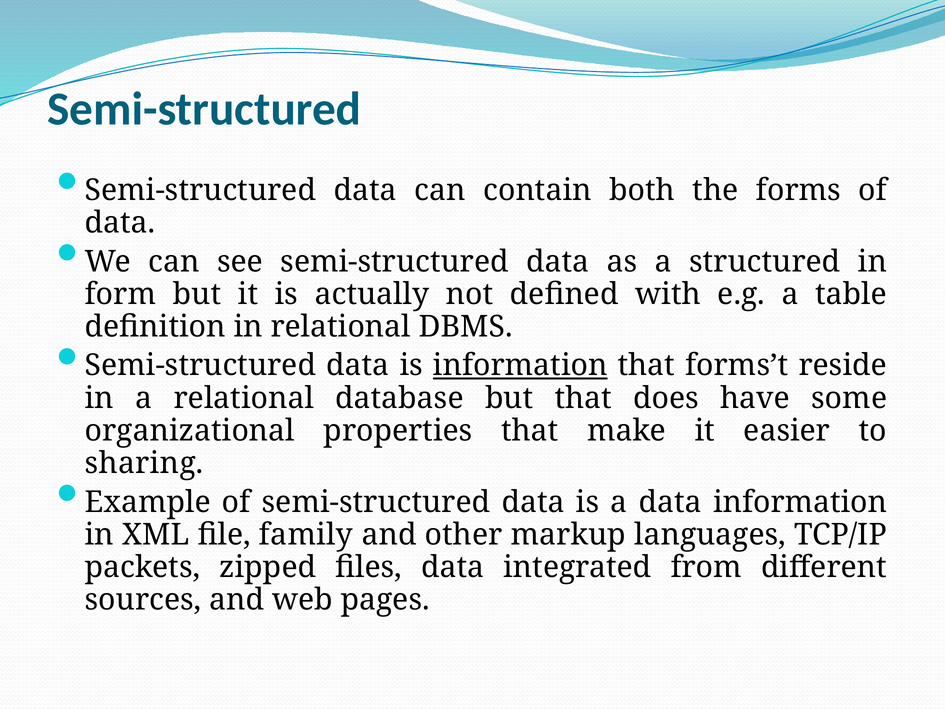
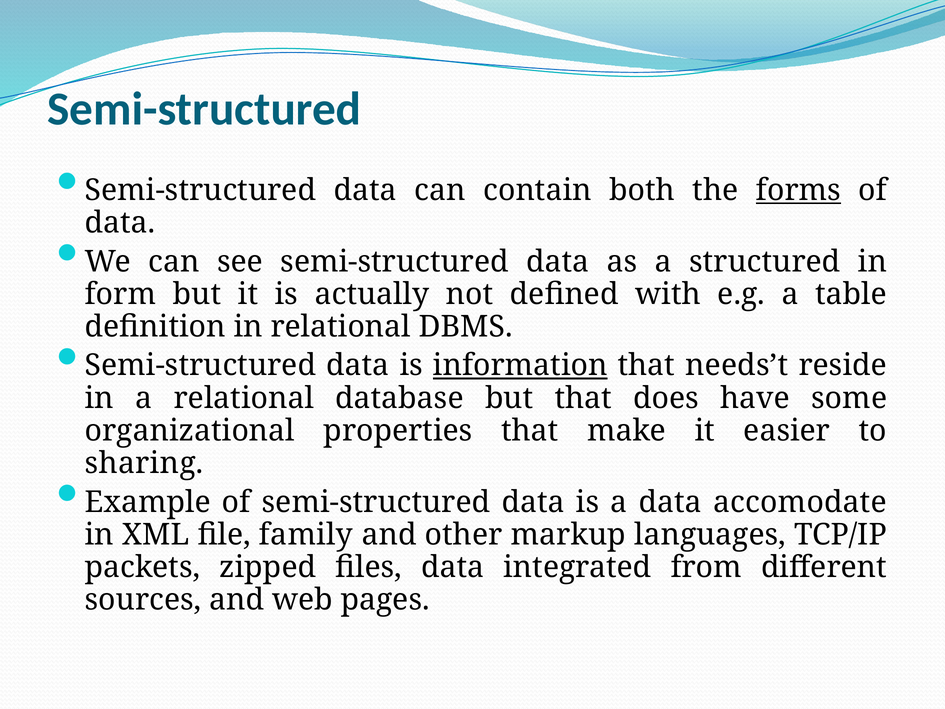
forms underline: none -> present (798, 190)
forms’t: forms’t -> needs’t (737, 365)
data information: information -> accomodate (800, 502)
